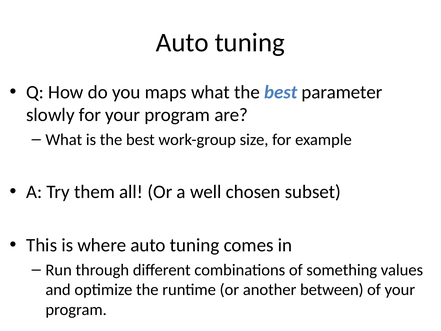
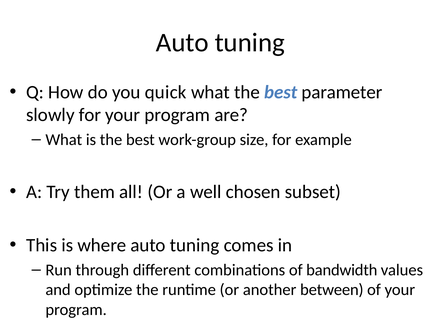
maps: maps -> quick (166, 92)
something: something -> bandwidth (342, 270)
